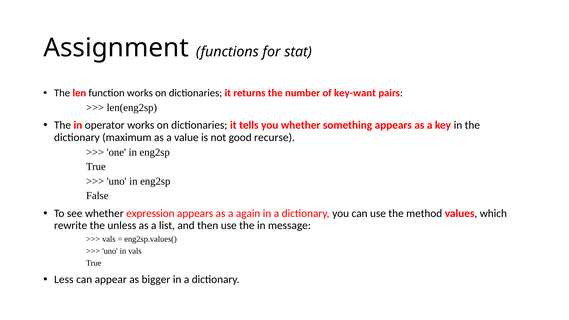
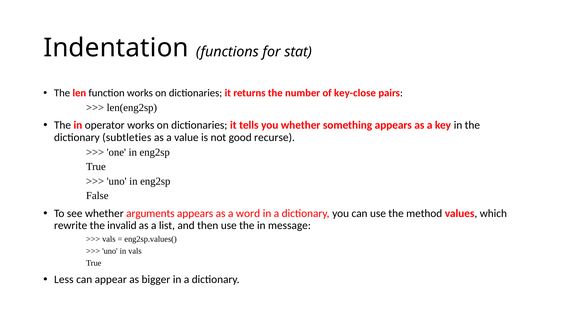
Assignment: Assignment -> Indentation (116, 48)
key-want: key-want -> key-close (355, 93)
maximum: maximum -> subtleties (127, 137)
expression: expression -> arguments (150, 213)
again: again -> word (248, 213)
unless: unless -> invalid (122, 226)
